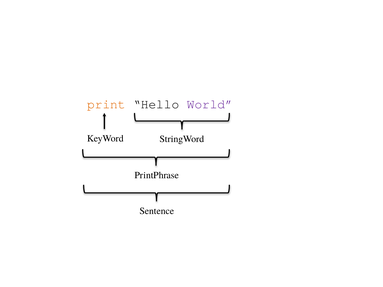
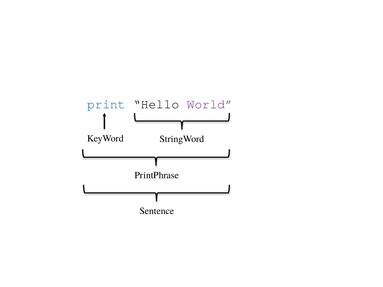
print colour: orange -> blue (106, 104)
